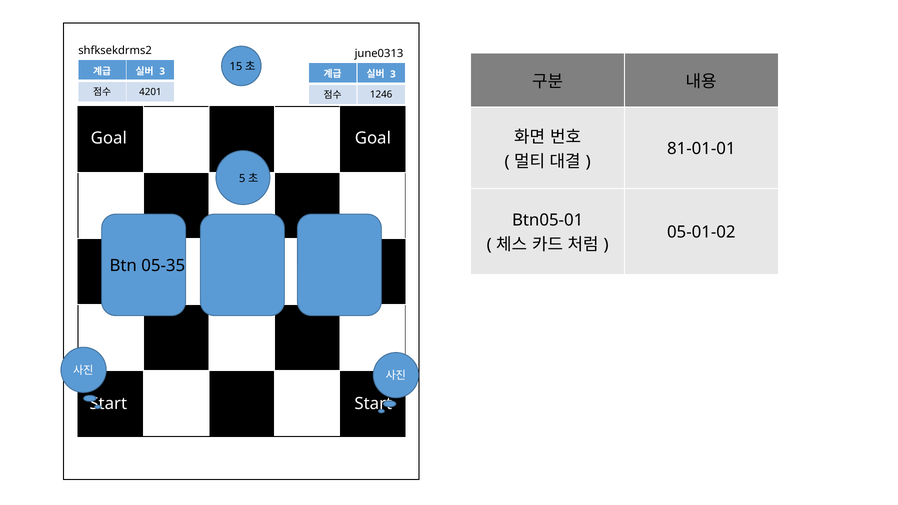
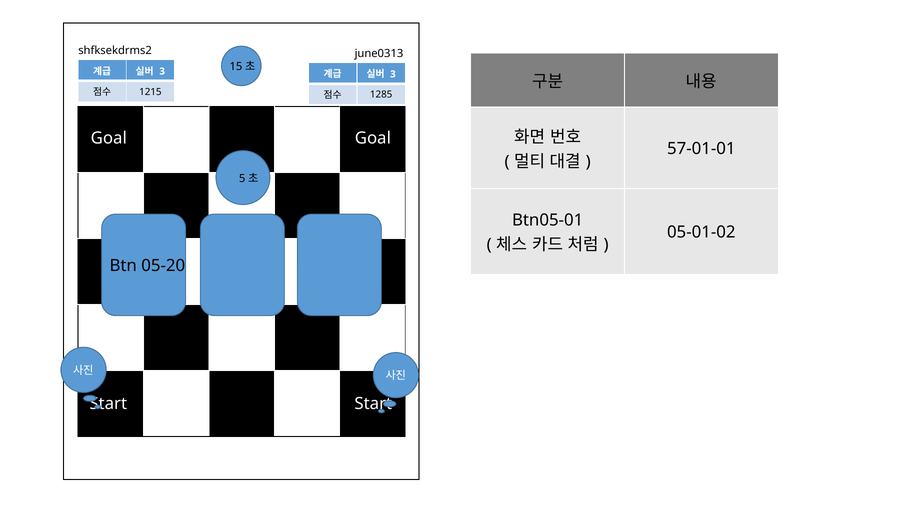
4201: 4201 -> 1215 (150, 92)
1246: 1246 -> 1285 (381, 95)
81-01-01: 81-01-01 -> 57-01-01 (701, 149)
05-35: 05-35 -> 05-20 (163, 266)
